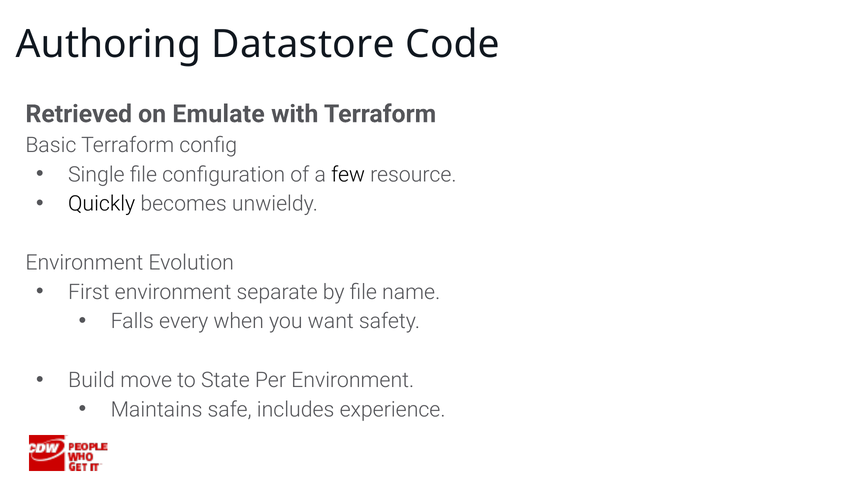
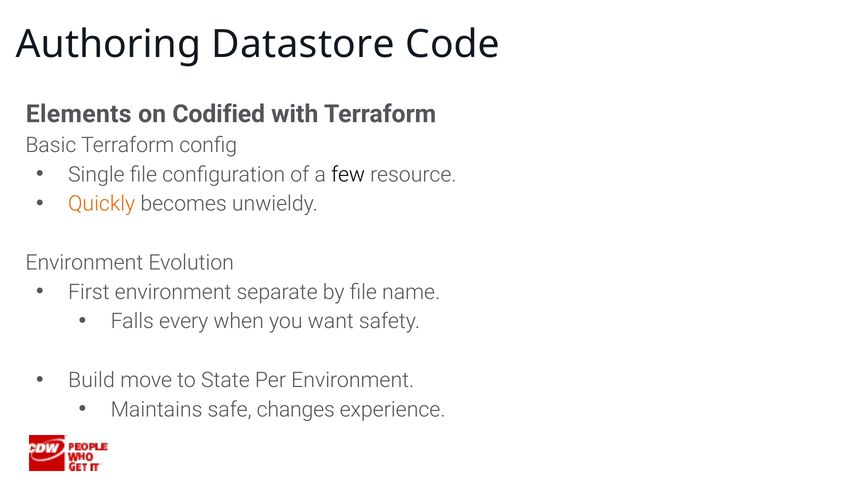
Retrieved: Retrieved -> Elements (79, 114)
Emulate: Emulate -> Codified (219, 114)
Quickly colour: black -> orange (102, 204)
includes: includes -> changes (296, 410)
